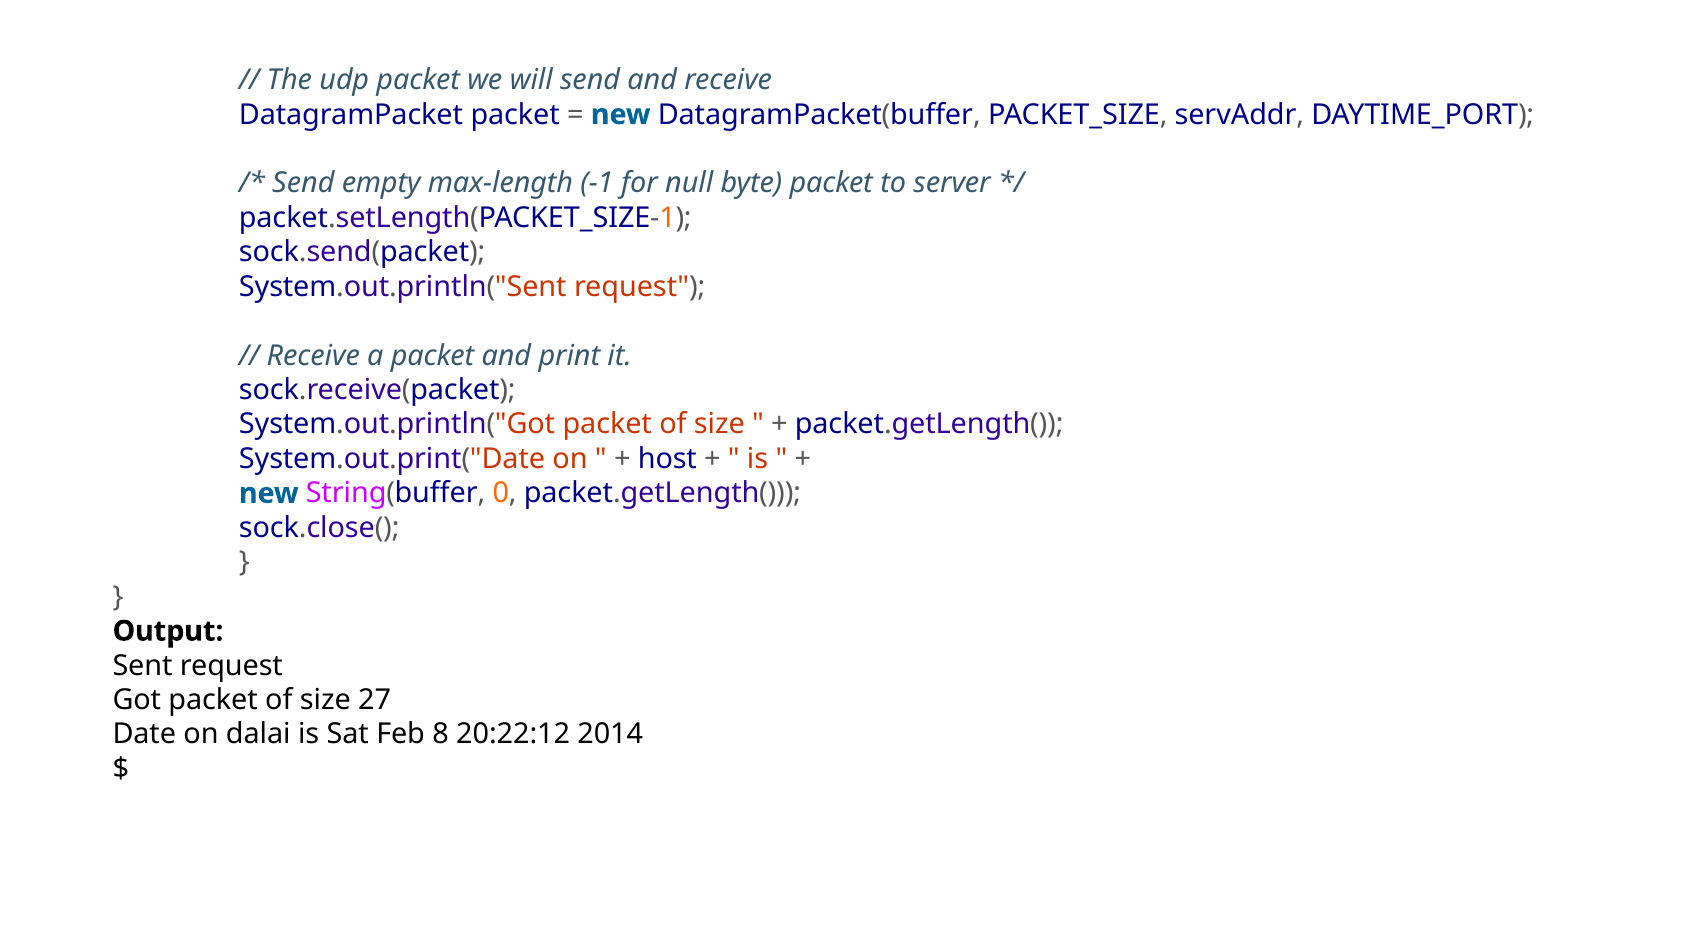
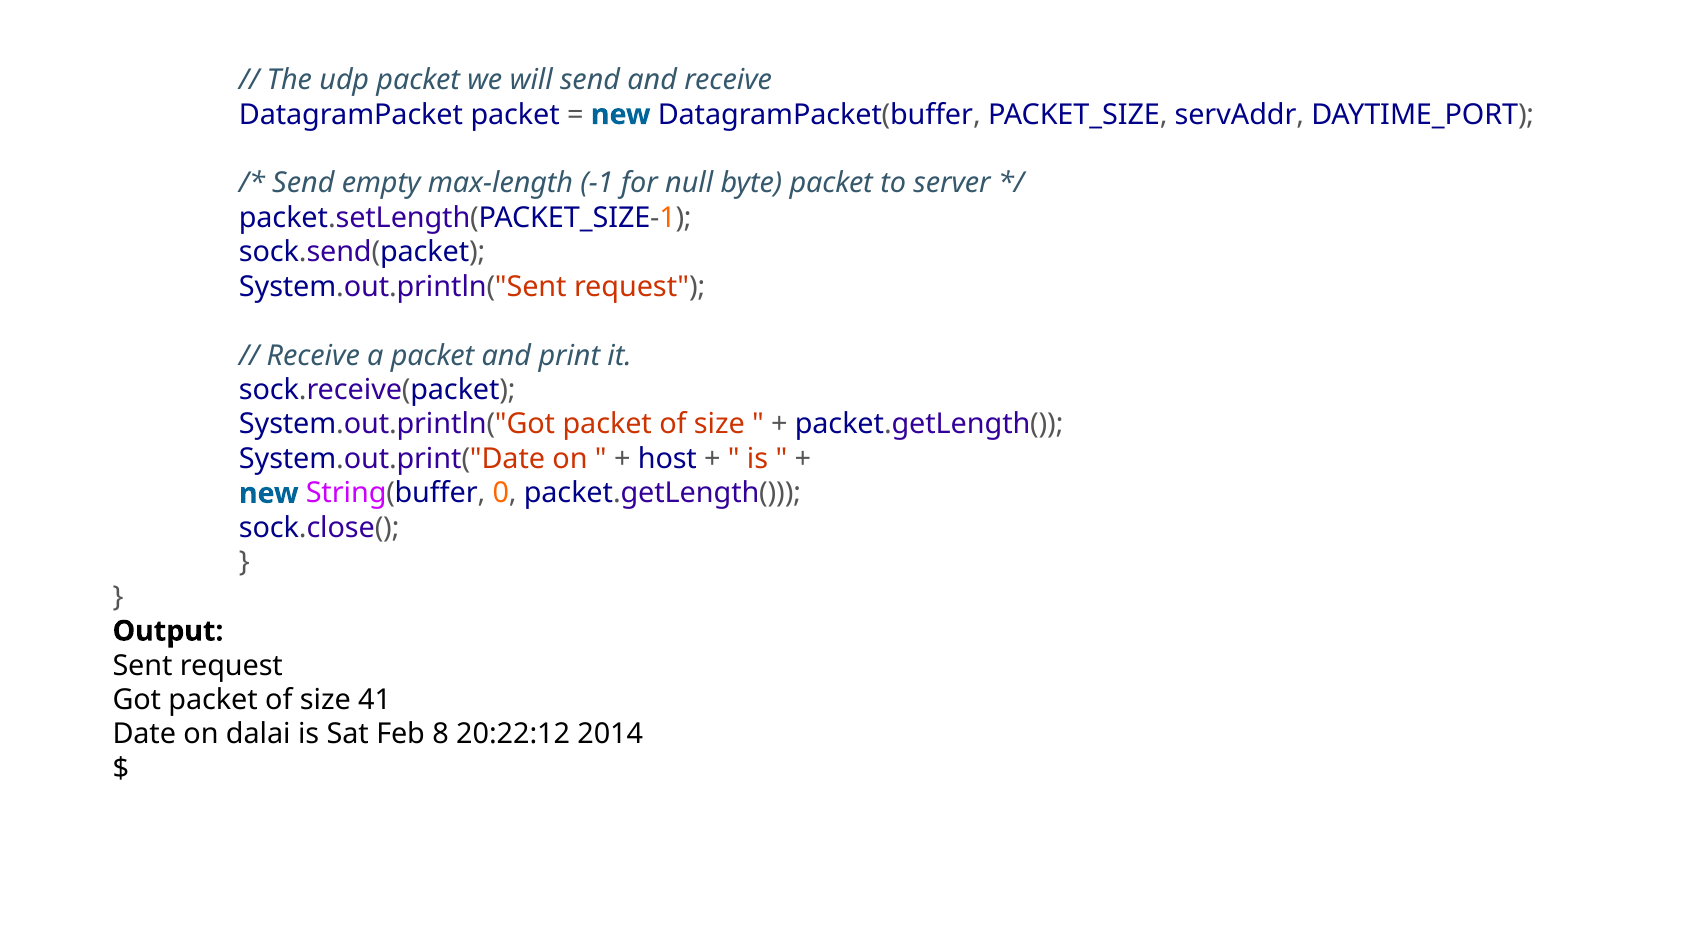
27: 27 -> 41 (375, 700)
